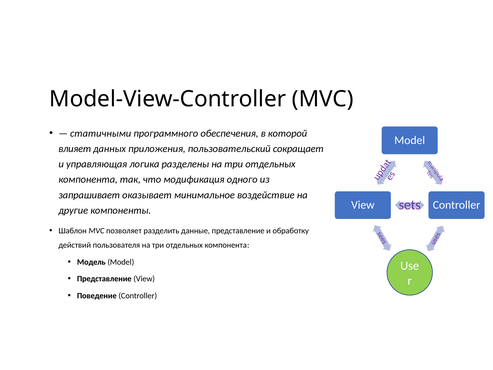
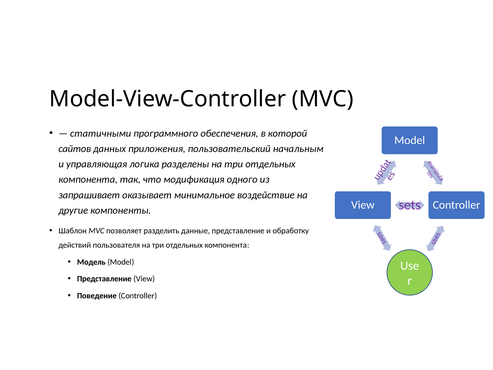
влияет: влияет -> сайтов (75, 149)
сокращает: сокращает -> начальным (298, 149)
